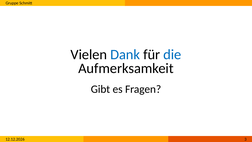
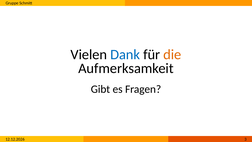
die colour: blue -> orange (172, 54)
